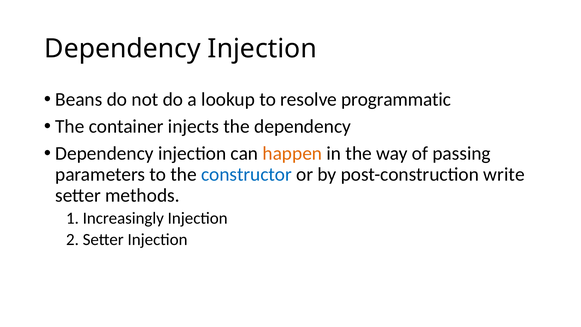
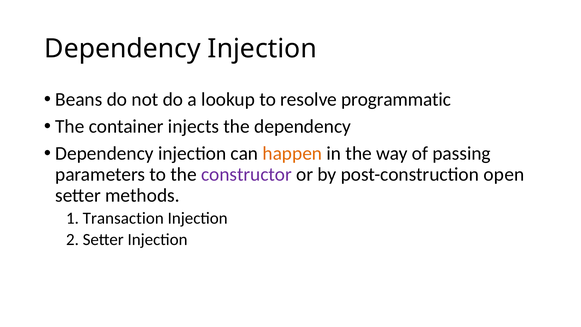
constructor colour: blue -> purple (246, 174)
write: write -> open (504, 174)
Increasingly: Increasingly -> Transaction (123, 218)
